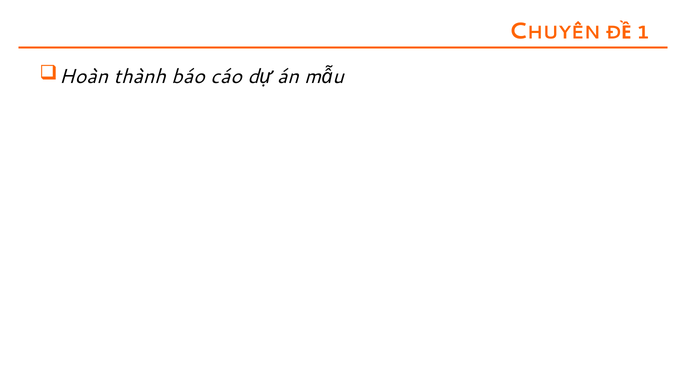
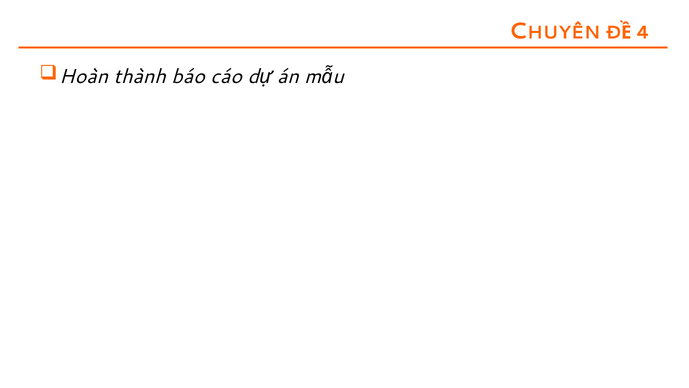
1: 1 -> 4 (643, 32)
